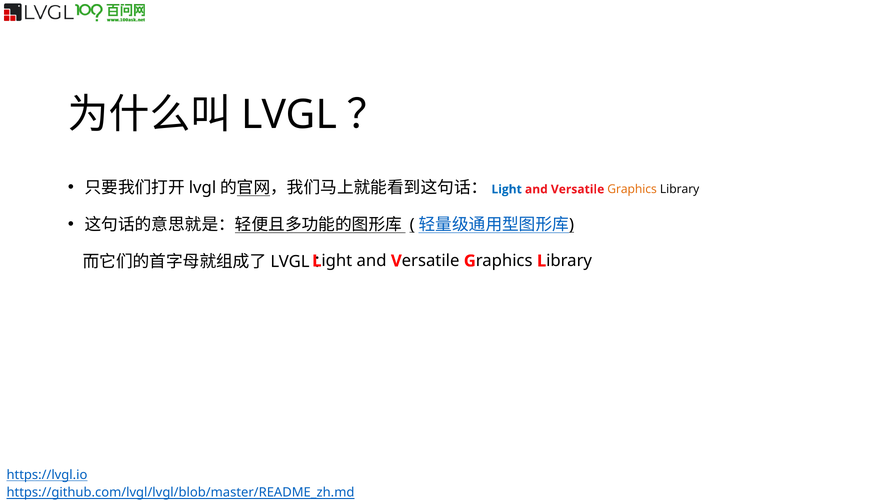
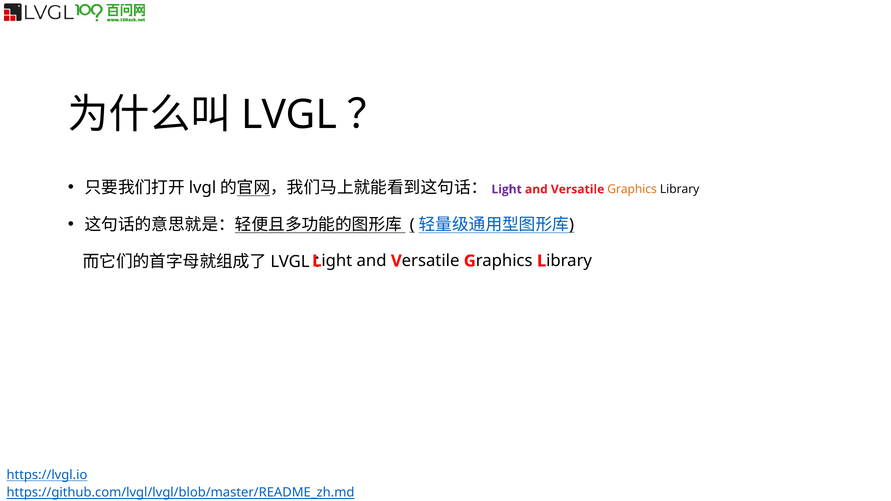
Light colour: blue -> purple (507, 189)
